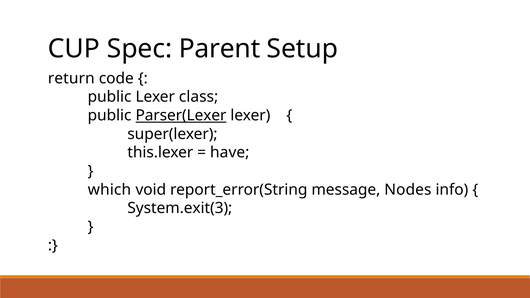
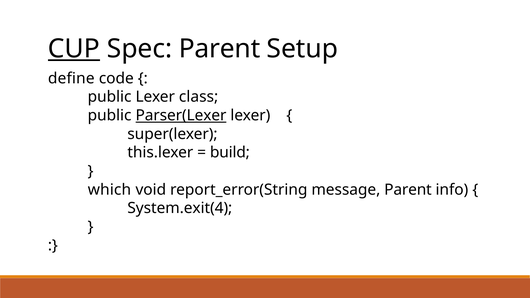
CUP underline: none -> present (74, 49)
return: return -> define (71, 78)
have: have -> build (230, 153)
message Nodes: Nodes -> Parent (408, 190)
System.exit(3: System.exit(3 -> System.exit(4 (180, 208)
